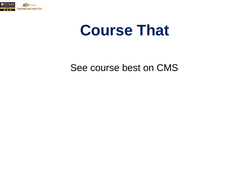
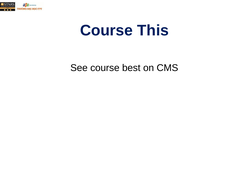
That: That -> This (153, 30)
